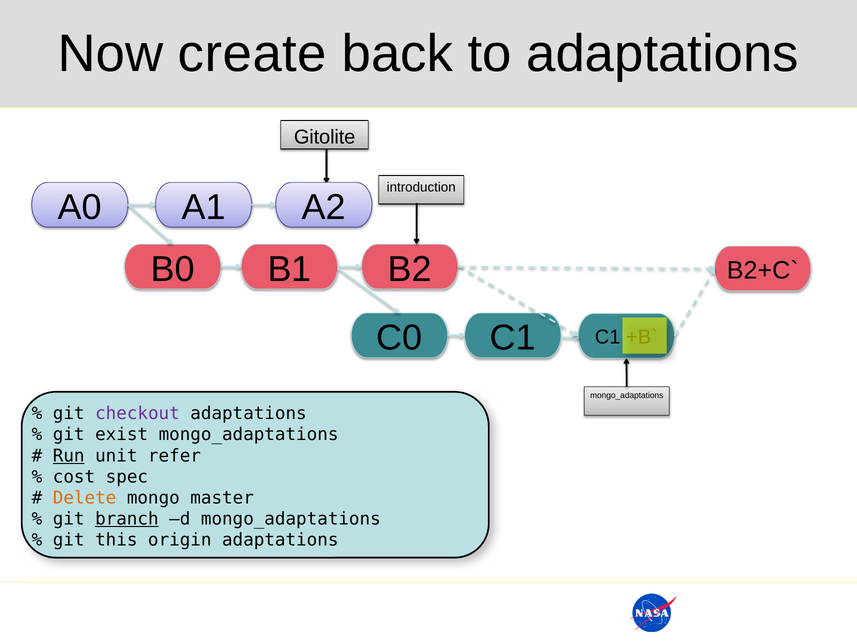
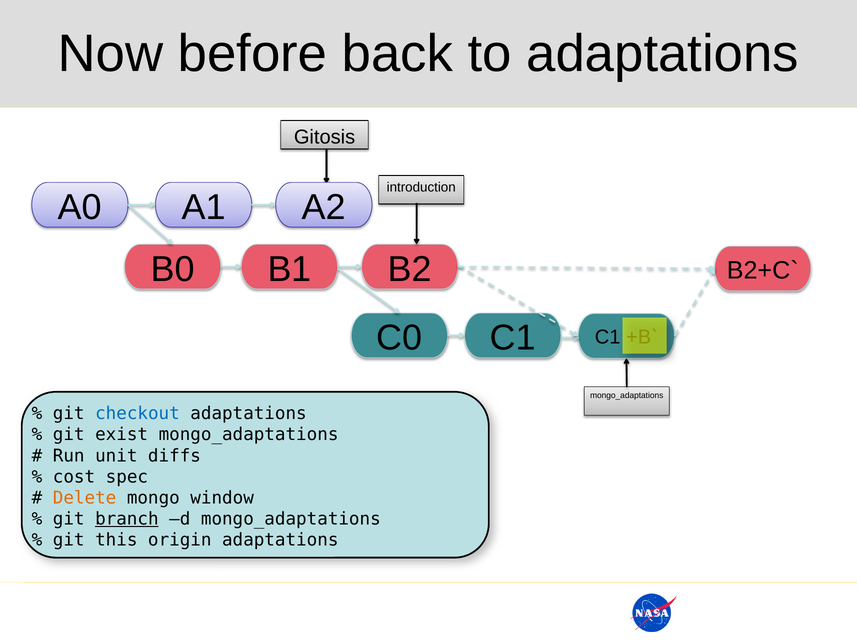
create: create -> before (253, 54)
Gitolite: Gitolite -> Gitosis (325, 137)
checkout colour: purple -> blue (137, 413)
Run underline: present -> none (69, 456)
refer: refer -> diffs (174, 456)
master: master -> window (222, 498)
